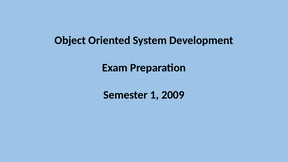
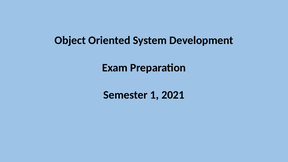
2009: 2009 -> 2021 (173, 95)
